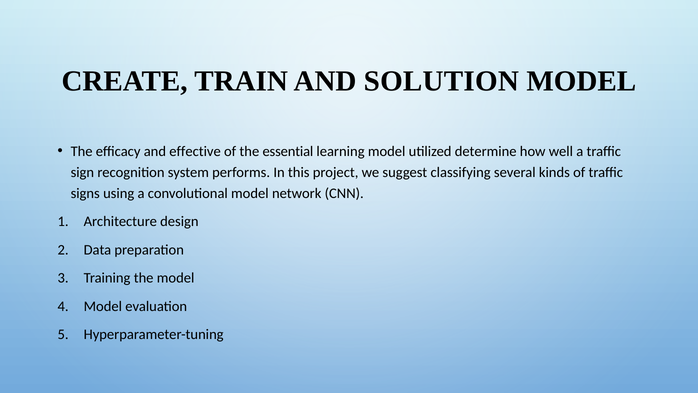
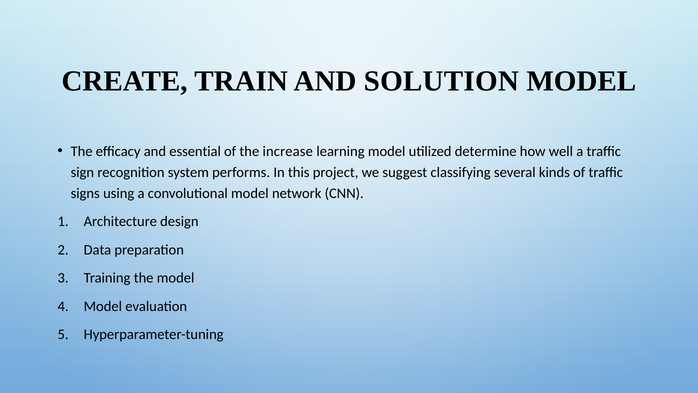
effective: effective -> essential (195, 151)
essential: essential -> increase (288, 151)
